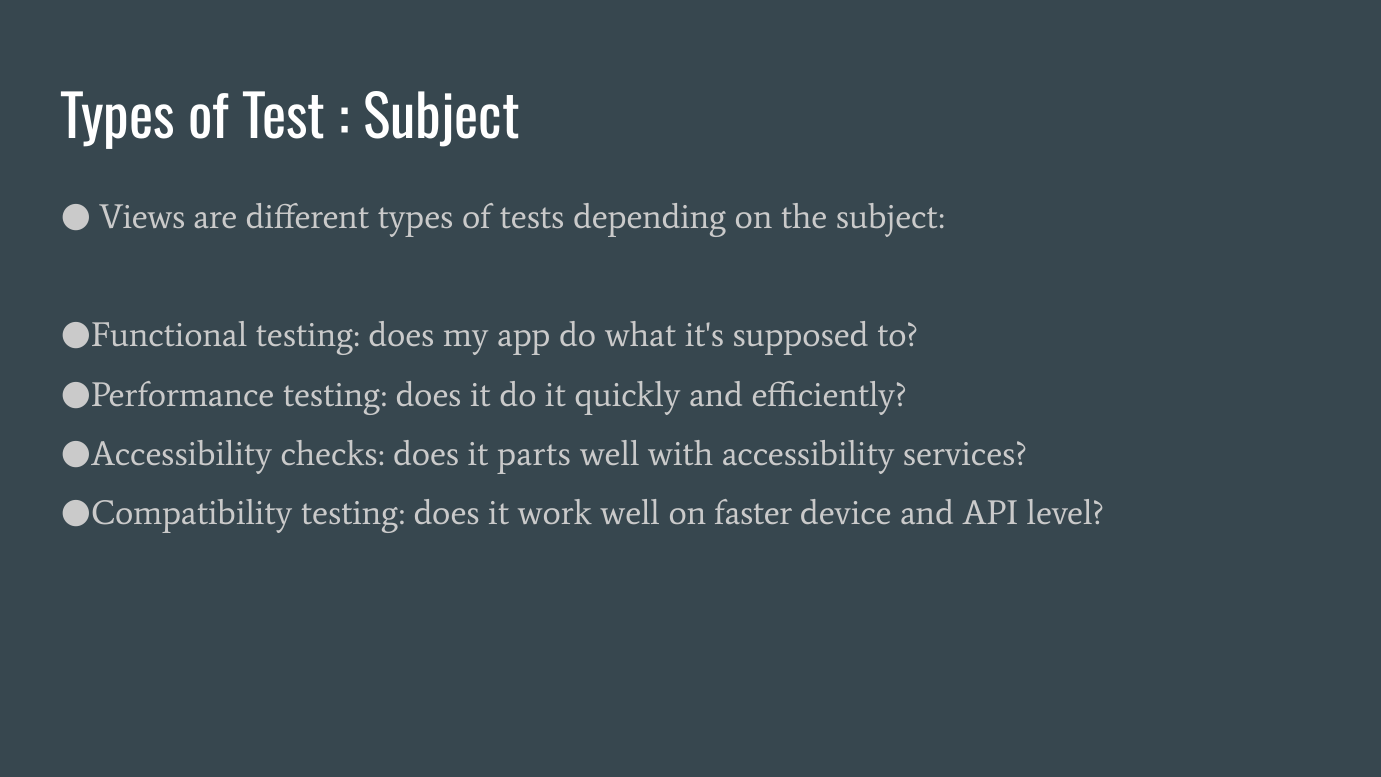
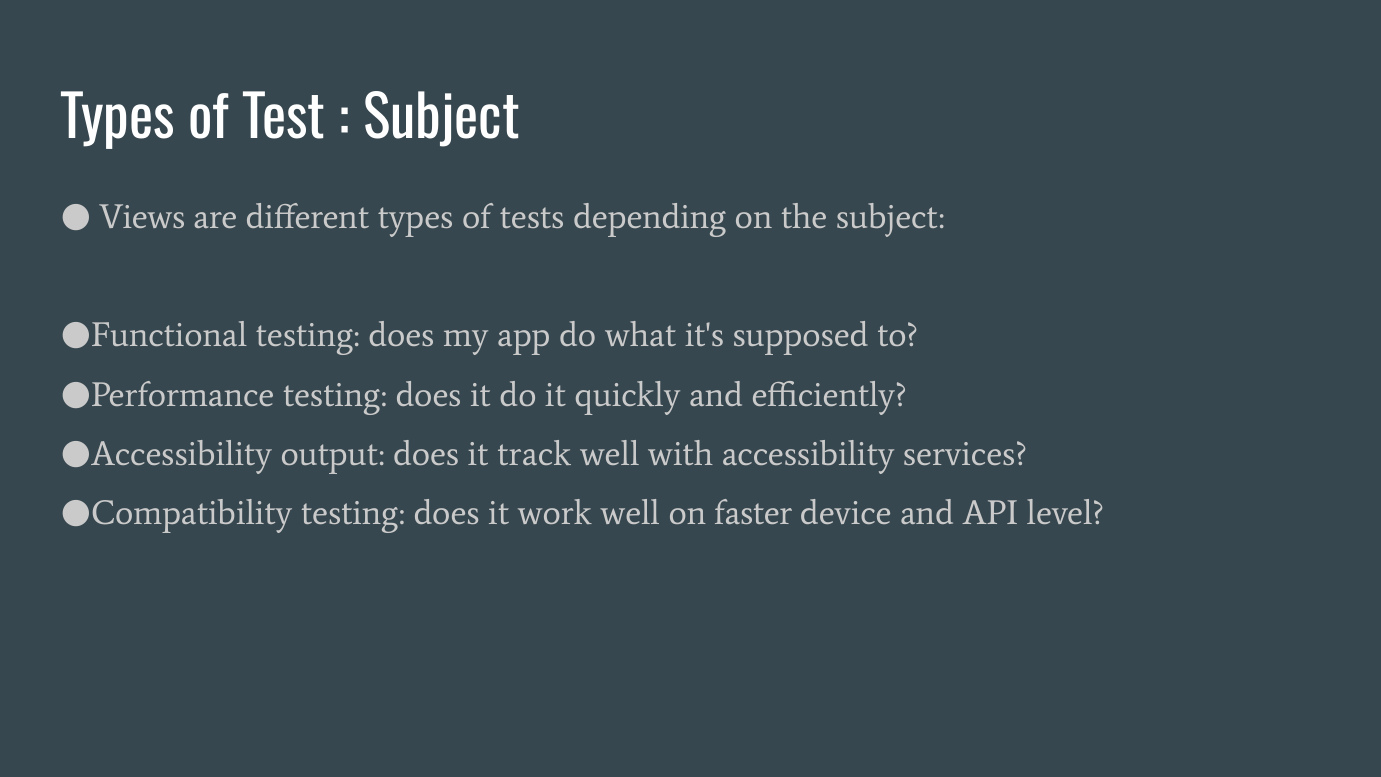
checks: checks -> output (333, 454)
parts: parts -> track (534, 454)
